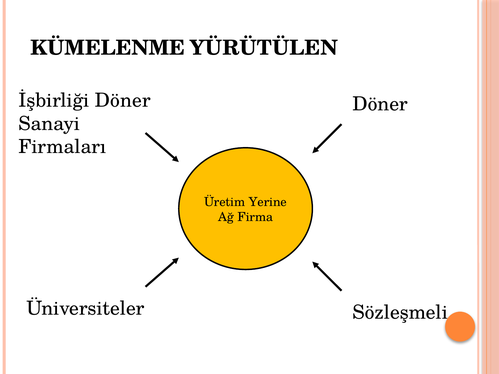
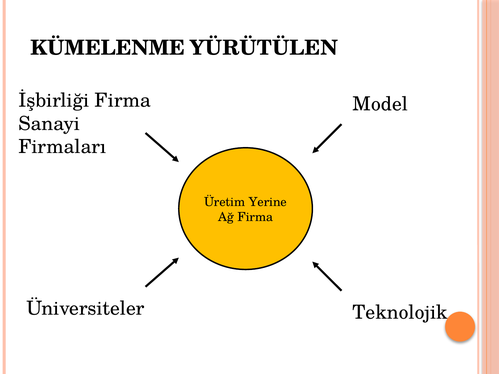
İşbirliği Döner: Döner -> Firma (123, 100)
Döner: Döner -> Model (380, 104)
Sözleşmeli: Sözleşmeli -> Teknolojik (400, 313)
